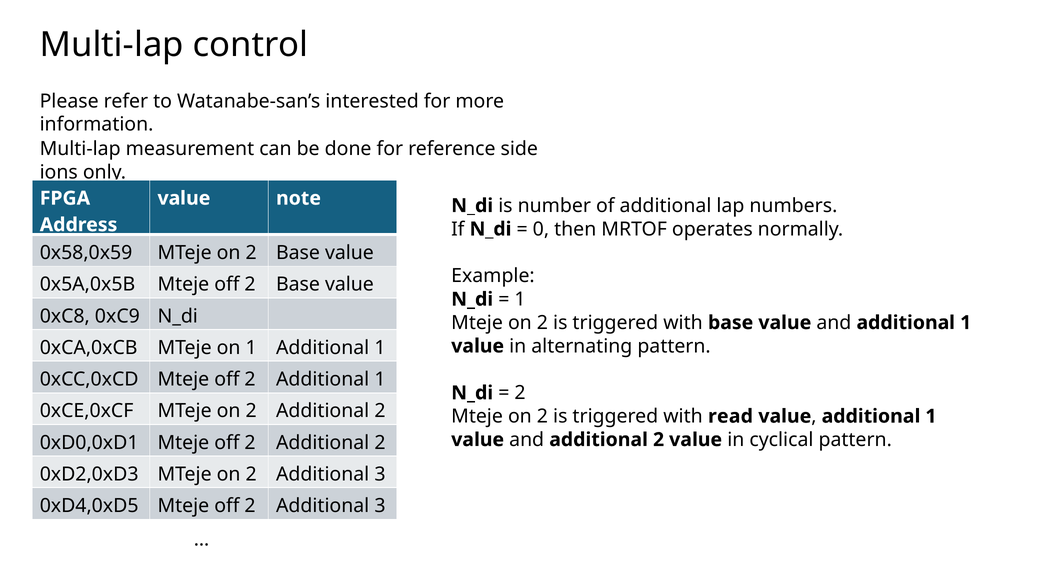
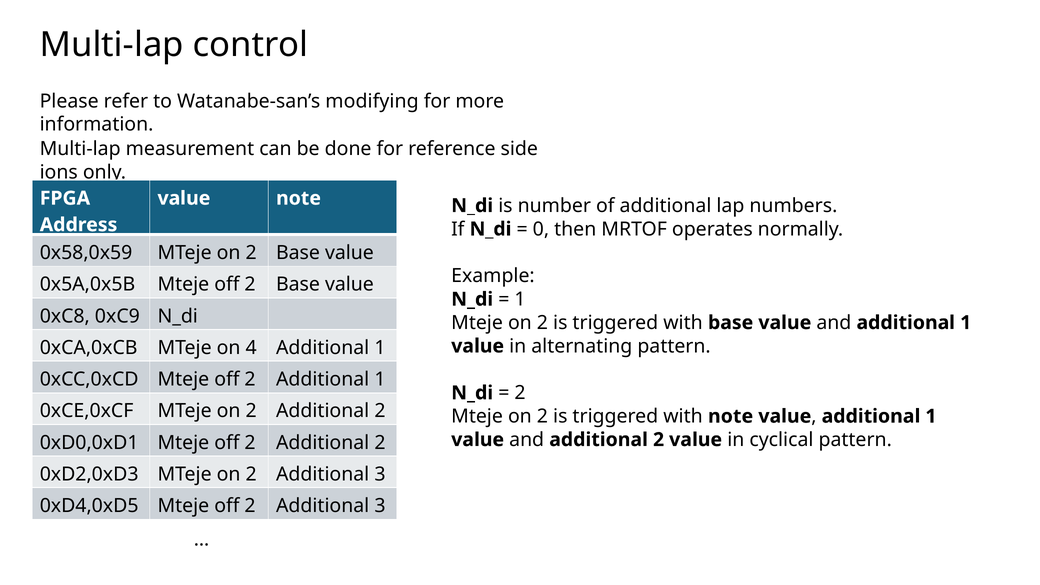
interested: interested -> modifying (372, 101)
on 1: 1 -> 4 (251, 348)
with read: read -> note (731, 416)
